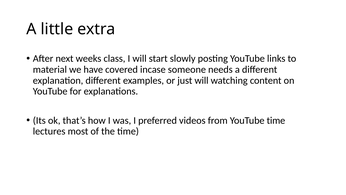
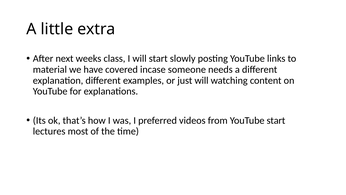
YouTube time: time -> start (276, 120)
